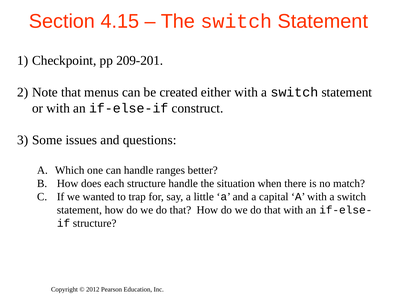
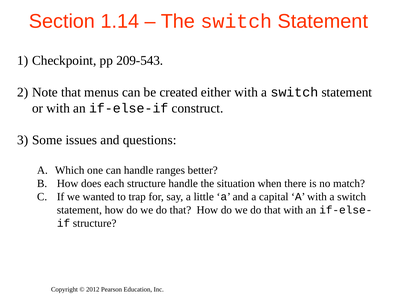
4.15: 4.15 -> 1.14 (120, 21)
209-201: 209-201 -> 209-543 (140, 60)
